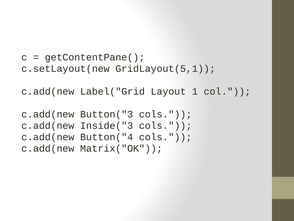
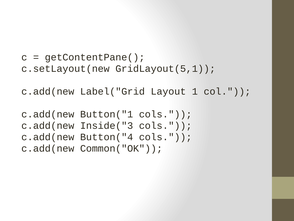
Button("3: Button("3 -> Button("1 (107, 114)
Matrix("OK: Matrix("OK -> Common("OK (121, 148)
